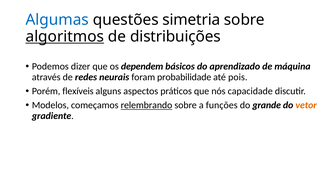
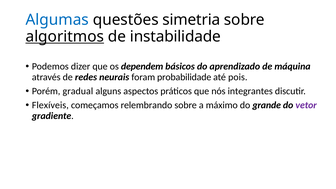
distribuições: distribuições -> instabilidade (175, 37)
flexíveis: flexíveis -> gradual (78, 91)
capacidade: capacidade -> integrantes (250, 91)
Modelos: Modelos -> Flexíveis (50, 105)
relembrando underline: present -> none (146, 105)
funções: funções -> máximo (222, 105)
vetor colour: orange -> purple (306, 105)
